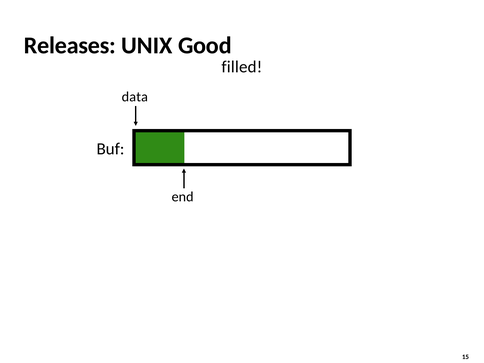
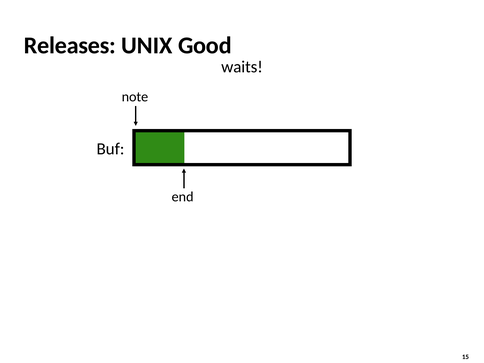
filled: filled -> waits (242, 67)
data: data -> note (135, 97)
